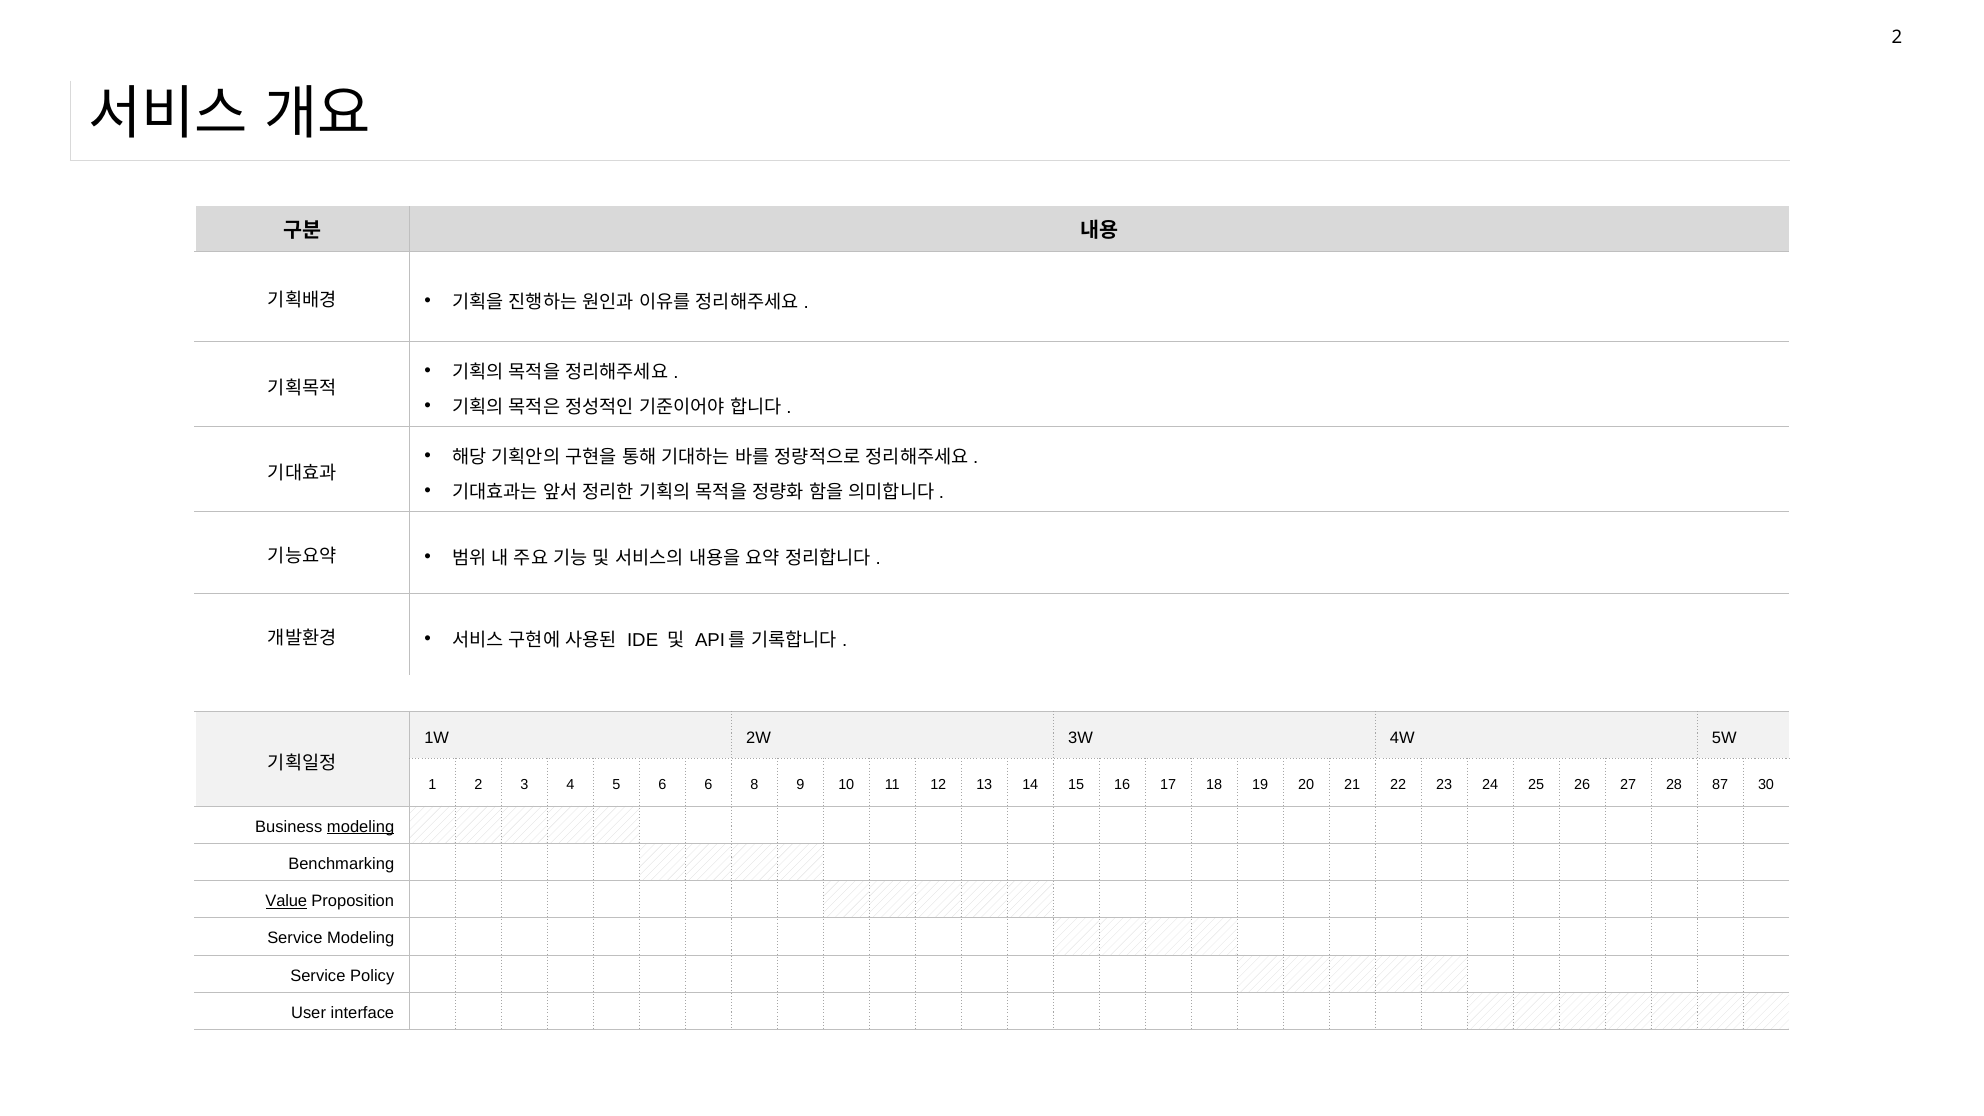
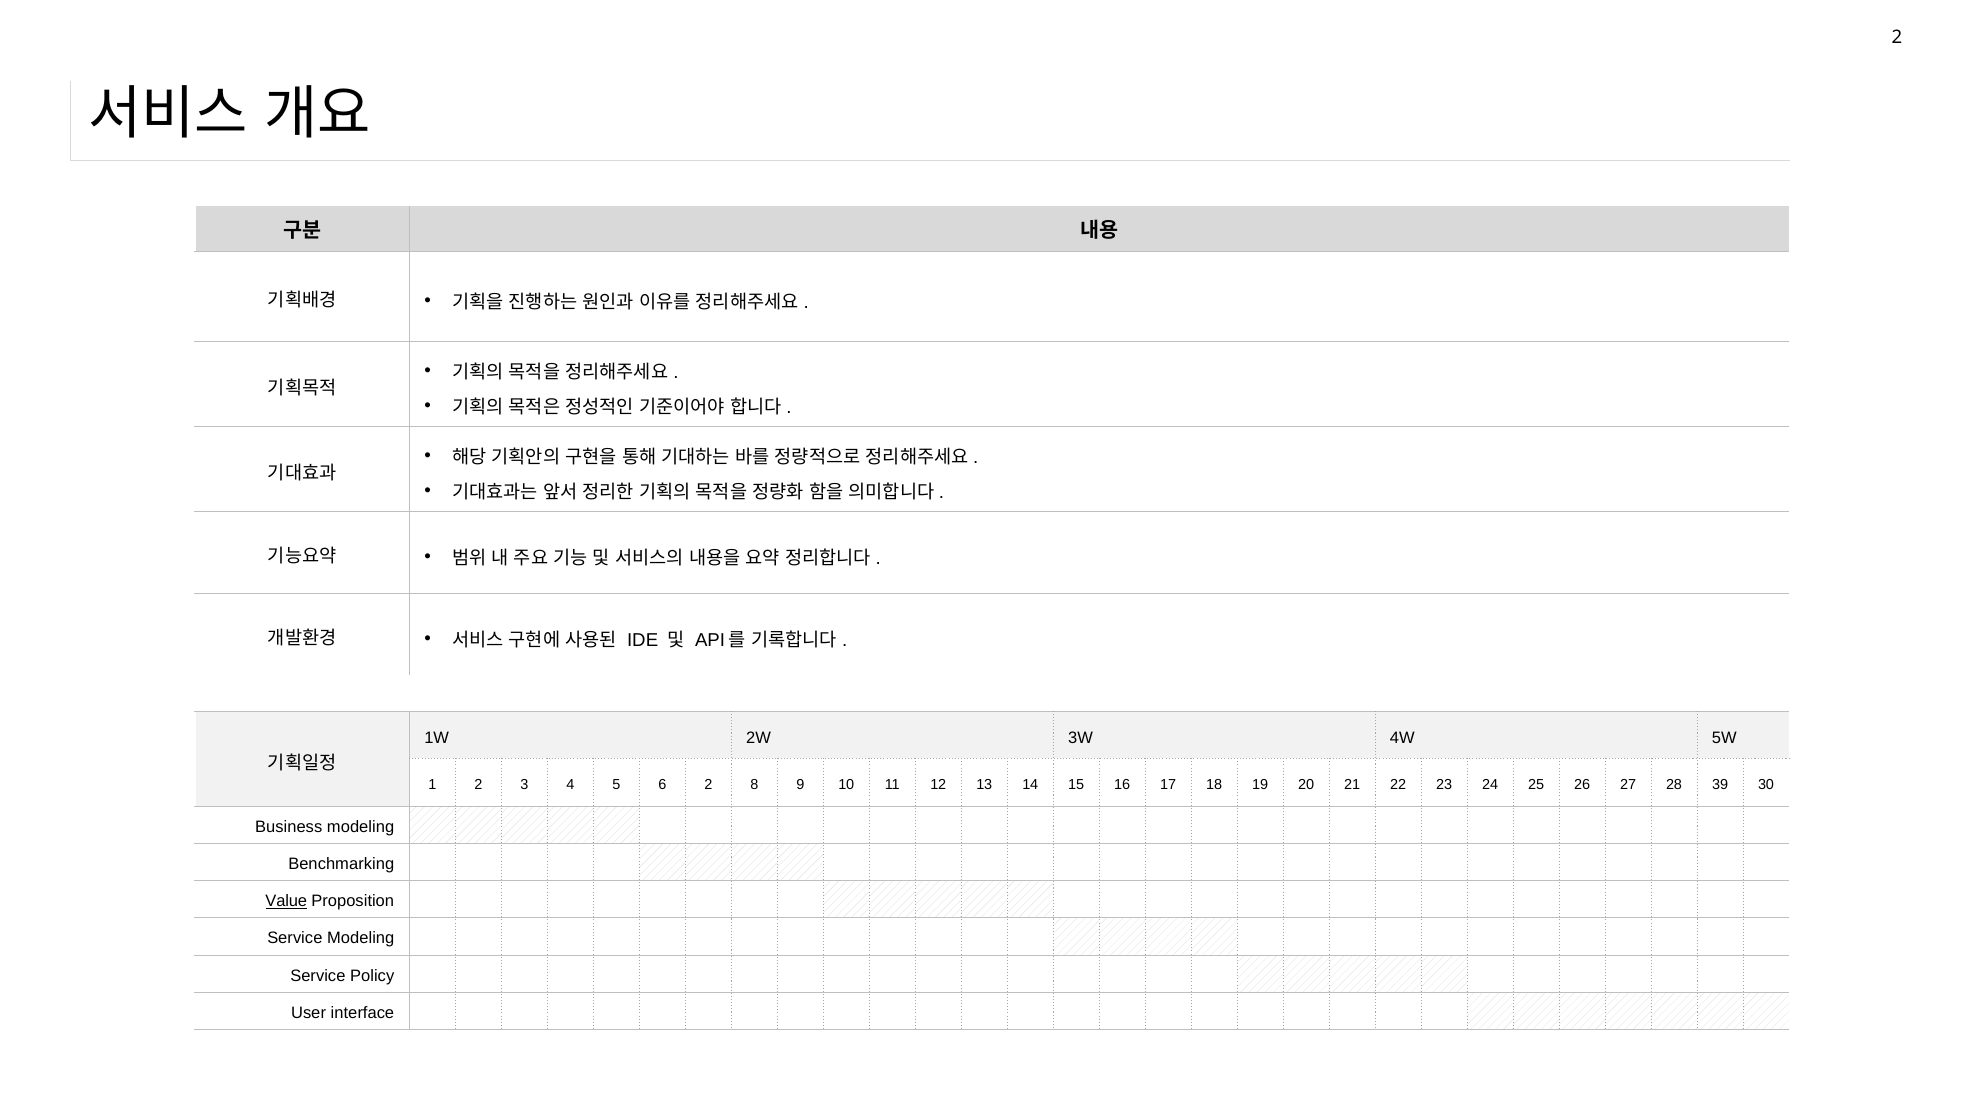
6 6: 6 -> 2 (708, 785)
87: 87 -> 39 (1720, 785)
modeling underline: present -> none (361, 827)
